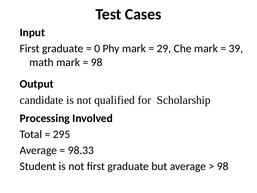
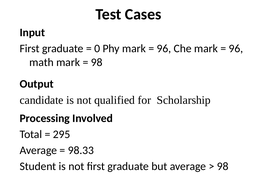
29: 29 -> 96 (164, 49)
39: 39 -> 96 (236, 49)
